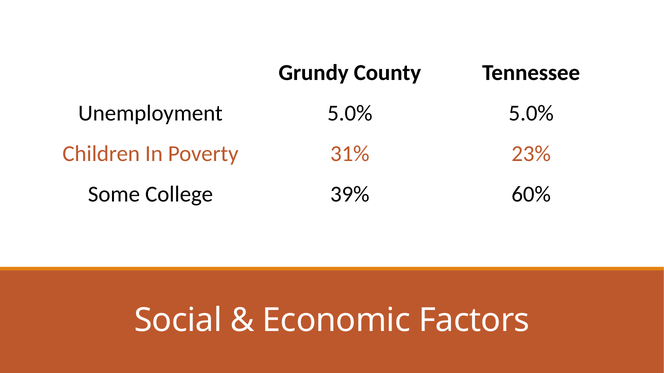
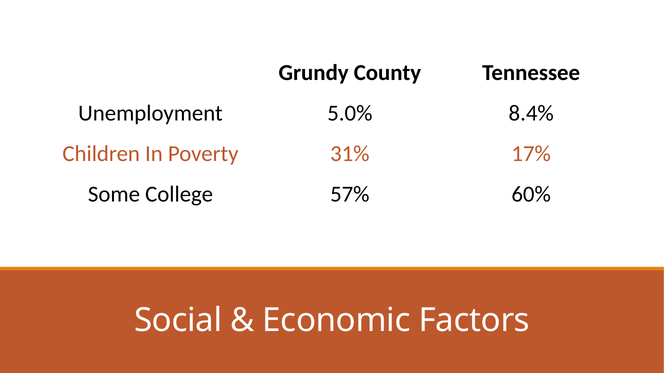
5.0% 5.0%: 5.0% -> 8.4% (531, 113)
23%: 23% -> 17% (531, 154)
39%: 39% -> 57% (350, 194)
